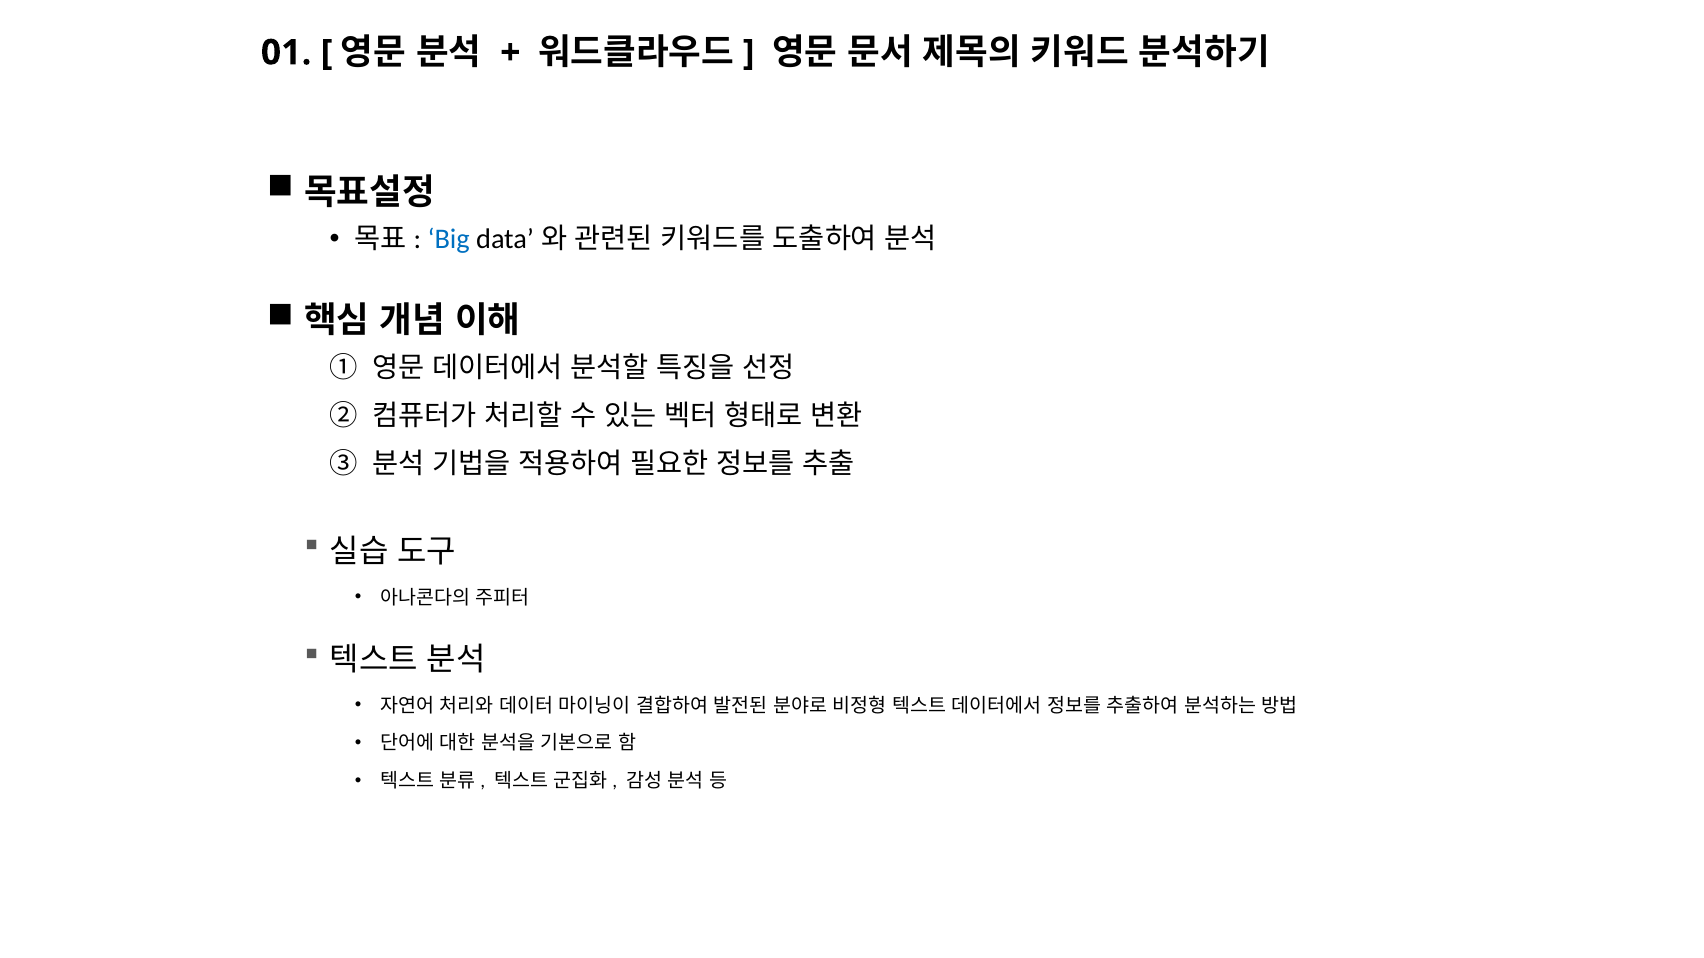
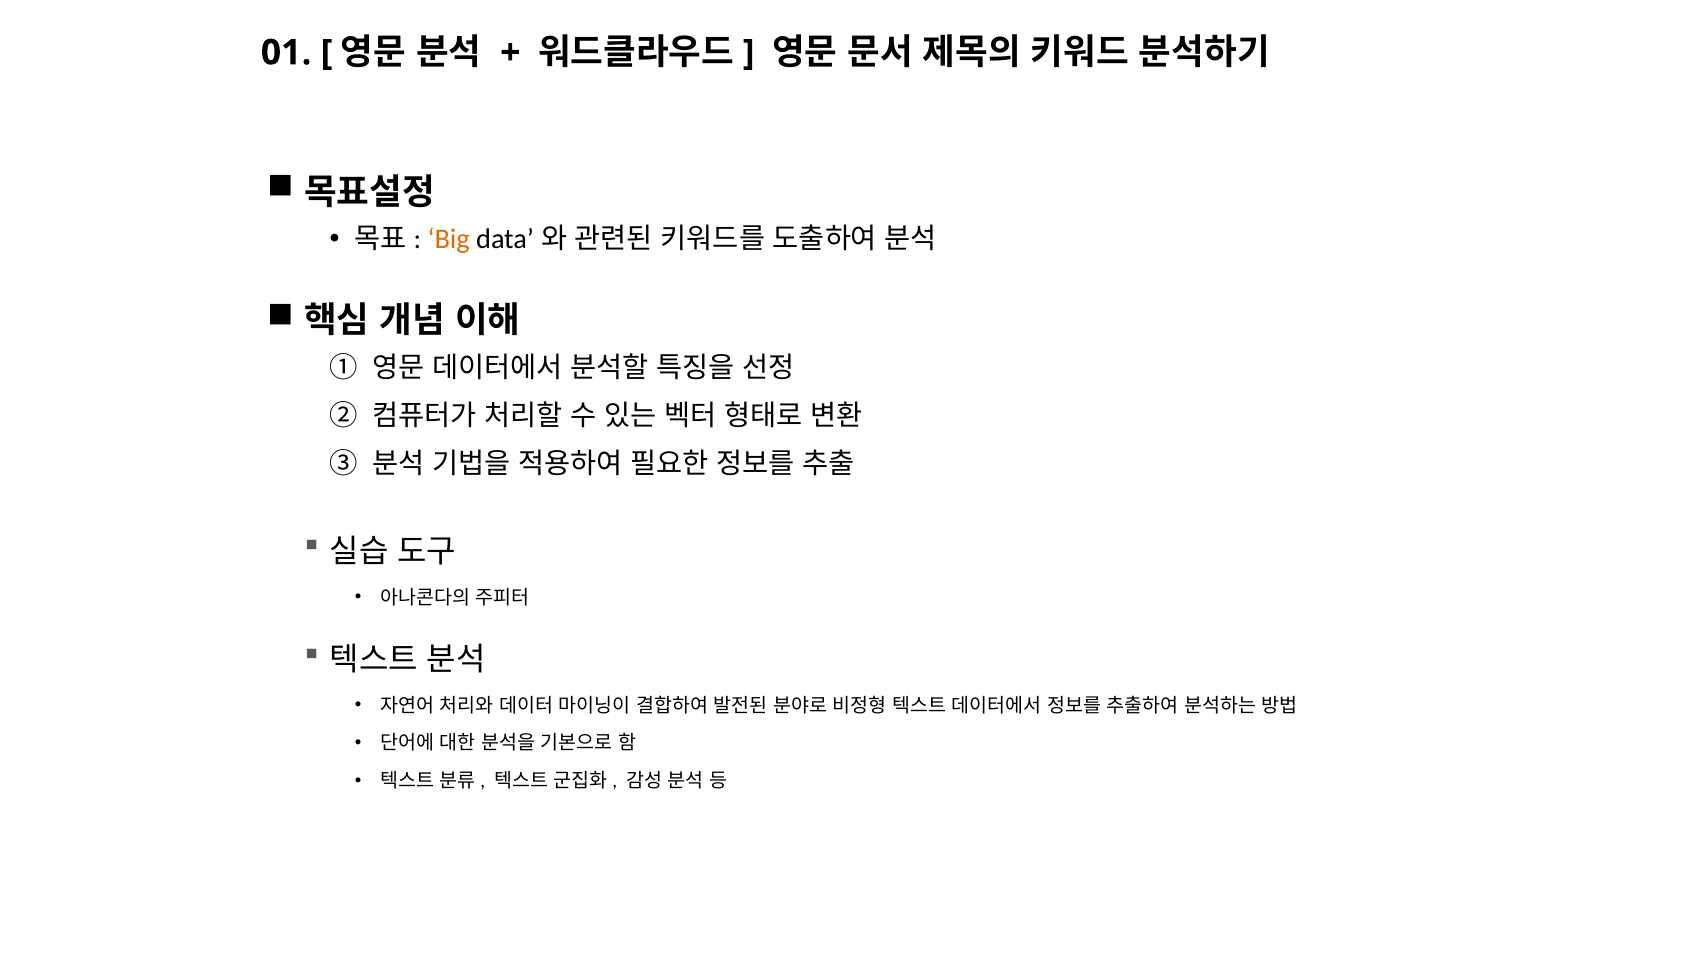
Big colour: blue -> orange (449, 239)
